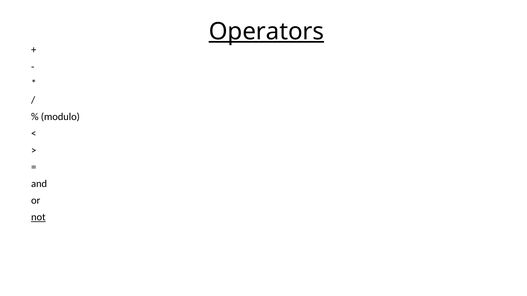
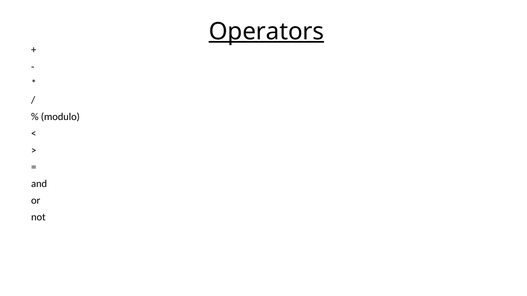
not underline: present -> none (38, 218)
